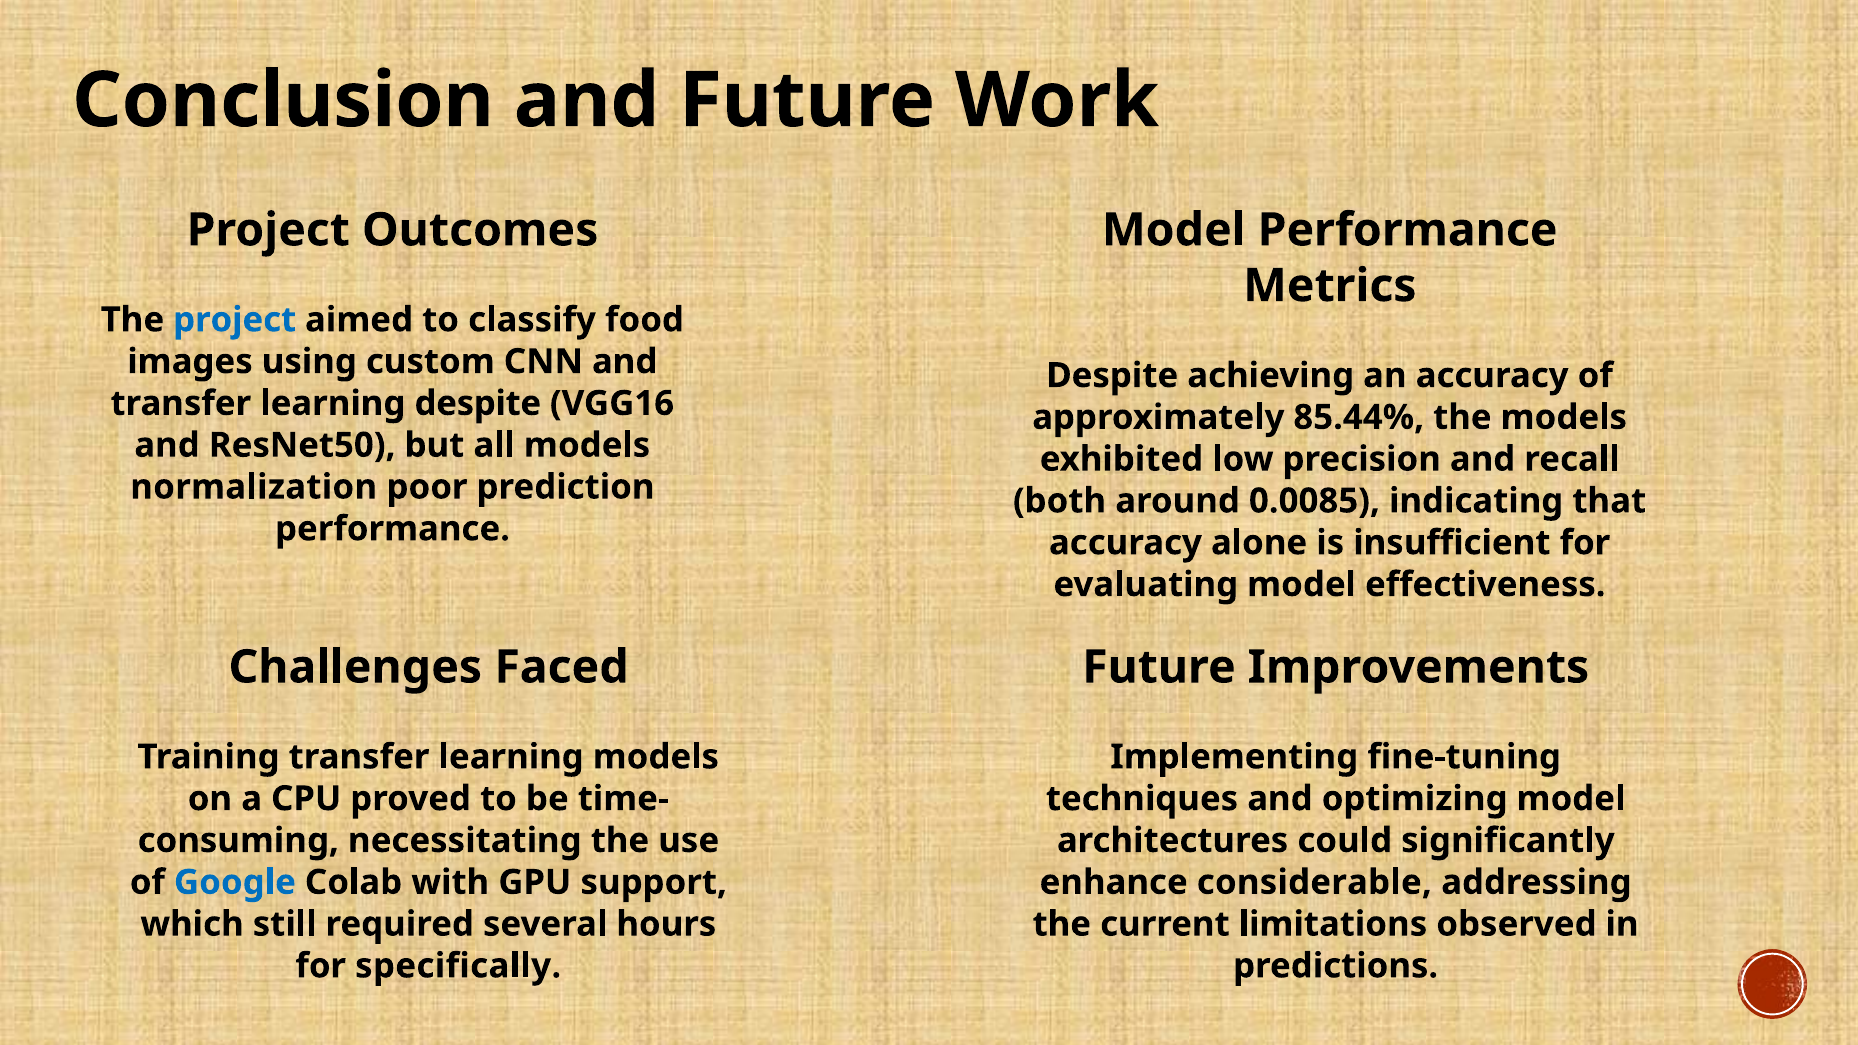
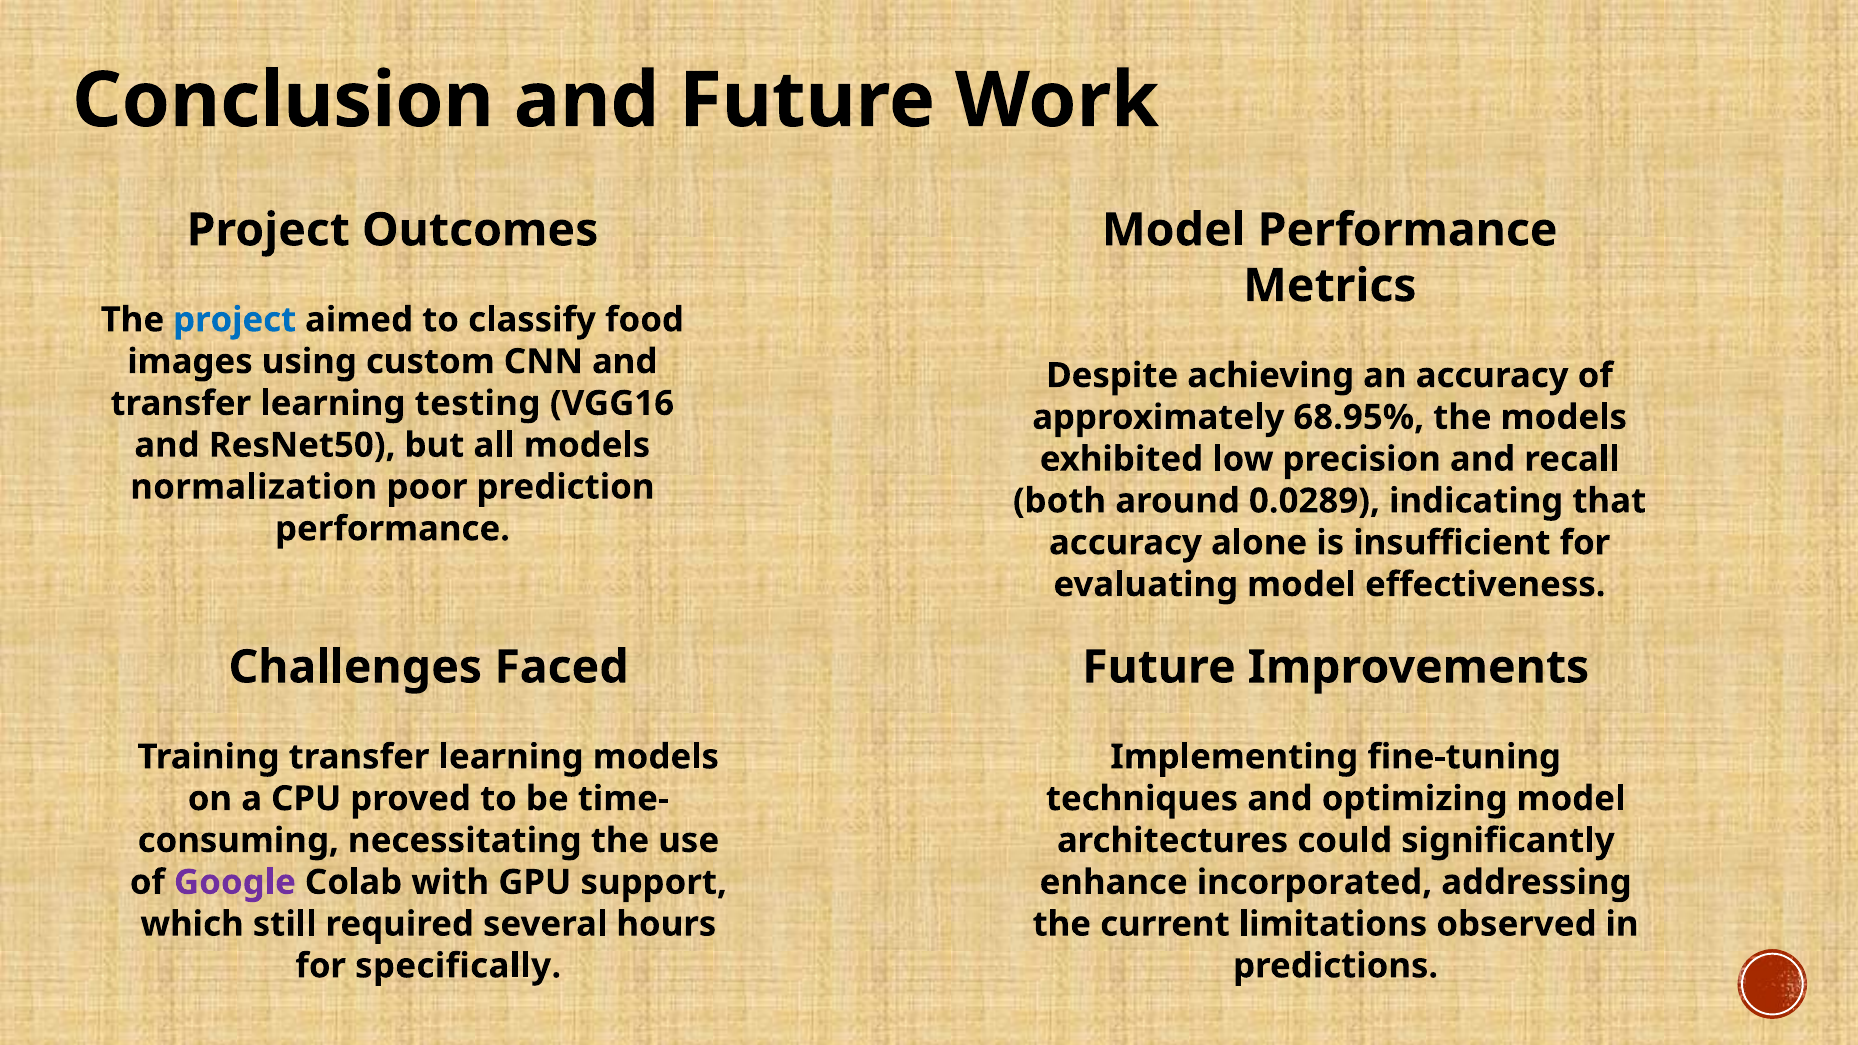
learning despite: despite -> testing (477, 403)
85.44%: 85.44% -> 68.95% (1359, 417)
0.0085: 0.0085 -> 0.0289 (1314, 501)
Google colour: blue -> purple (235, 882)
considerable: considerable -> incorporated (1314, 882)
